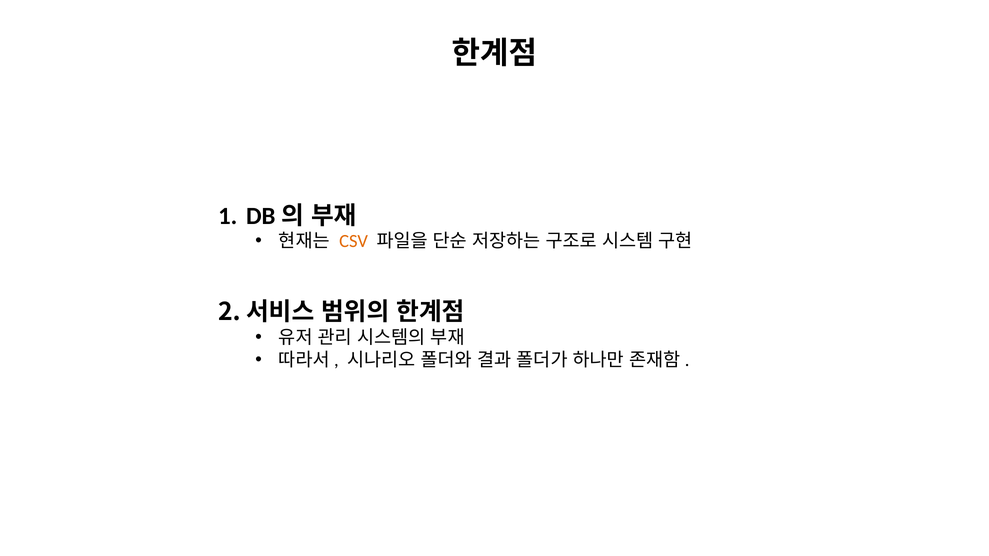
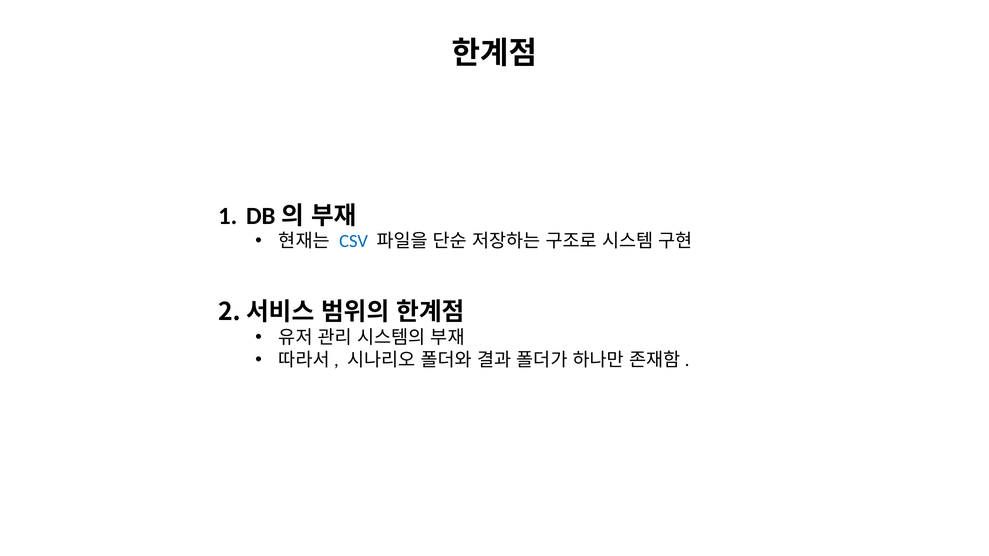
CSV colour: orange -> blue (354, 241)
